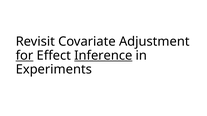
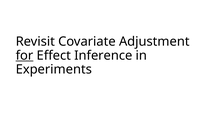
Inference underline: present -> none (103, 56)
